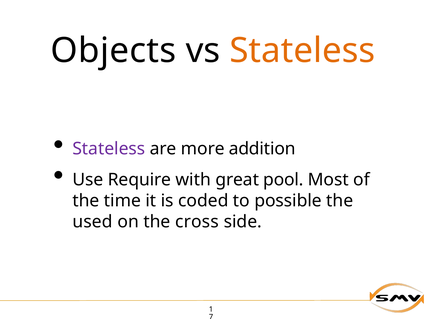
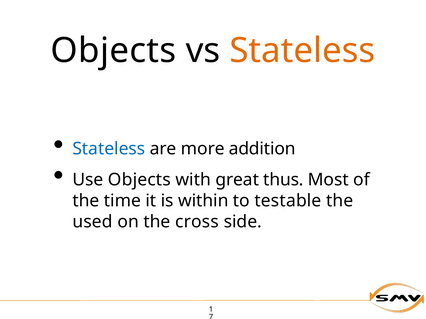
Stateless colour: purple -> blue (109, 149)
Use Require: Require -> Objects (139, 180)
pool: pool -> thus (283, 180)
coded: coded -> within (203, 201)
possible: possible -> testable (288, 201)
